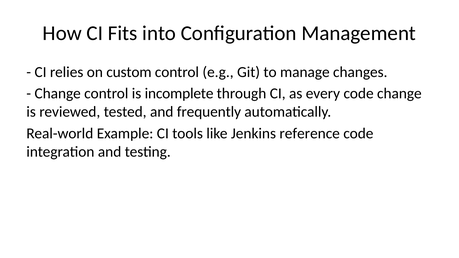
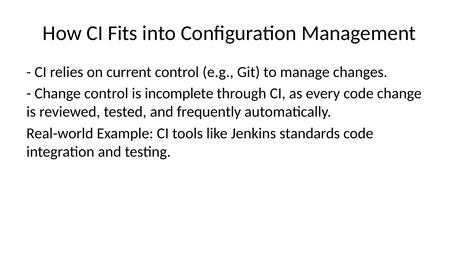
custom: custom -> current (129, 72)
reference: reference -> standards (310, 133)
